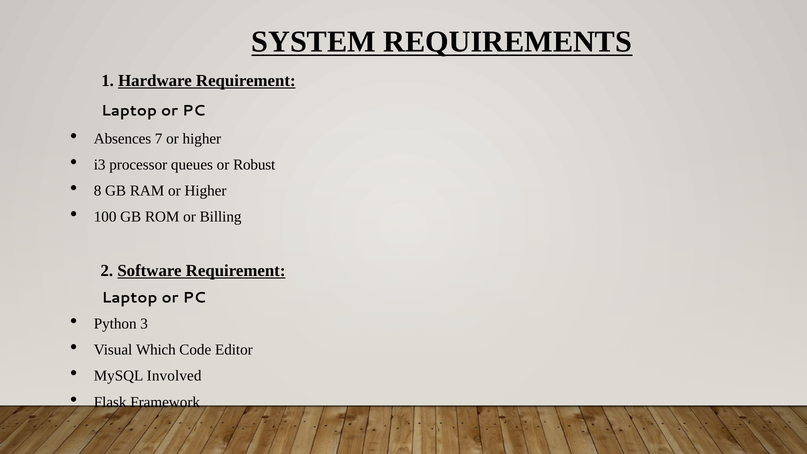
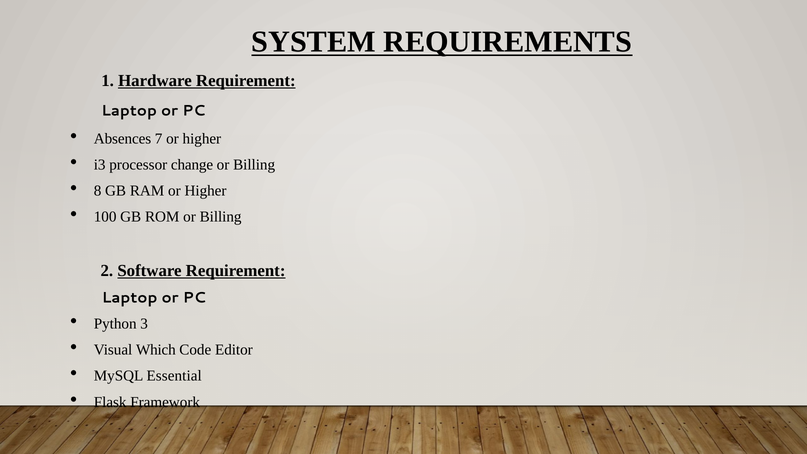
queues: queues -> change (192, 165)
Robust: Robust -> Billing (254, 165)
Involved: Involved -> Essential (174, 376)
